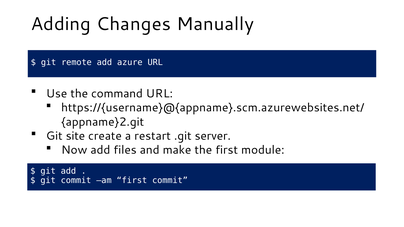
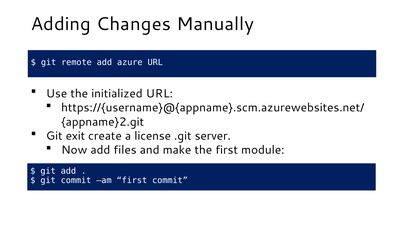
command: command -> initialized (117, 94)
site: site -> exit (75, 136)
restart: restart -> license (153, 136)
